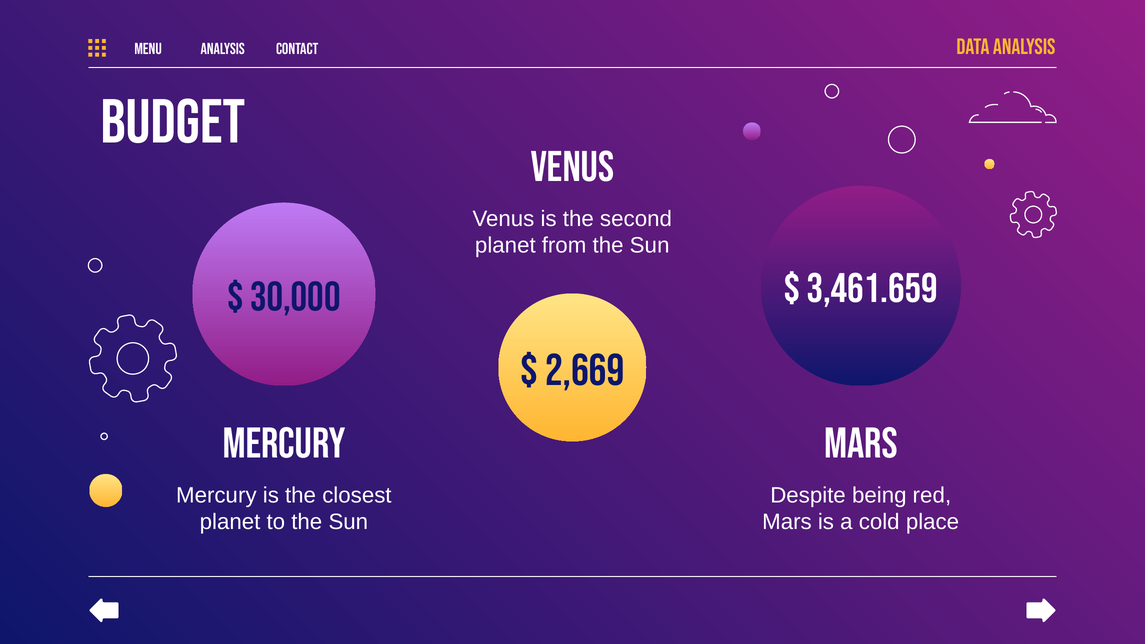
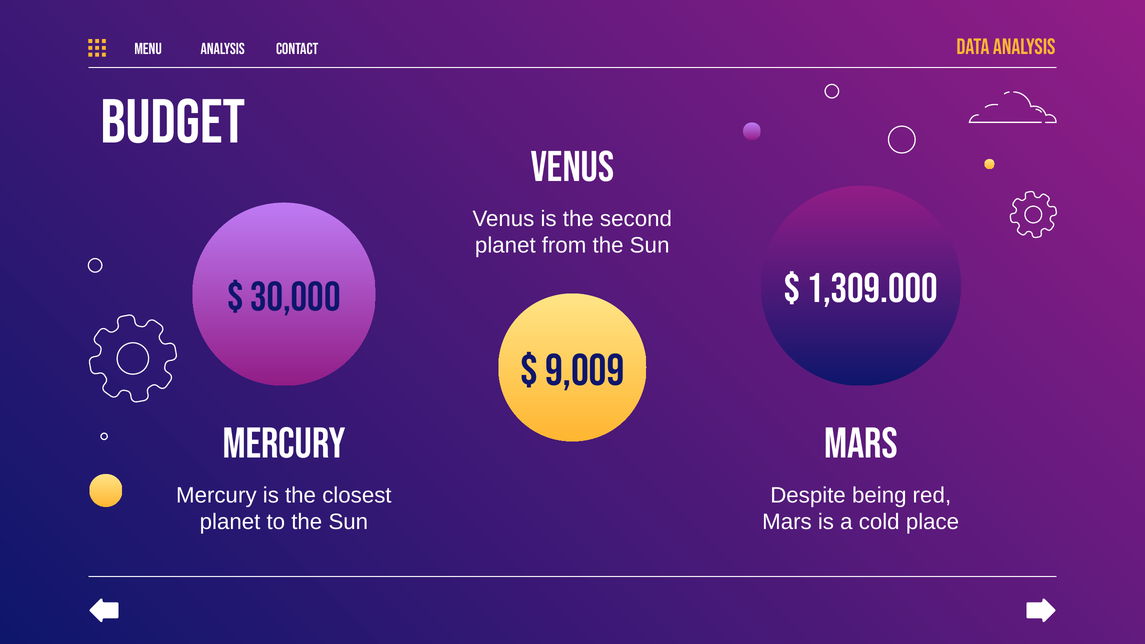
3,461.659: 3,461.659 -> 1,309.000 (872, 289)
2,669: 2,669 -> 9,009 (585, 371)
